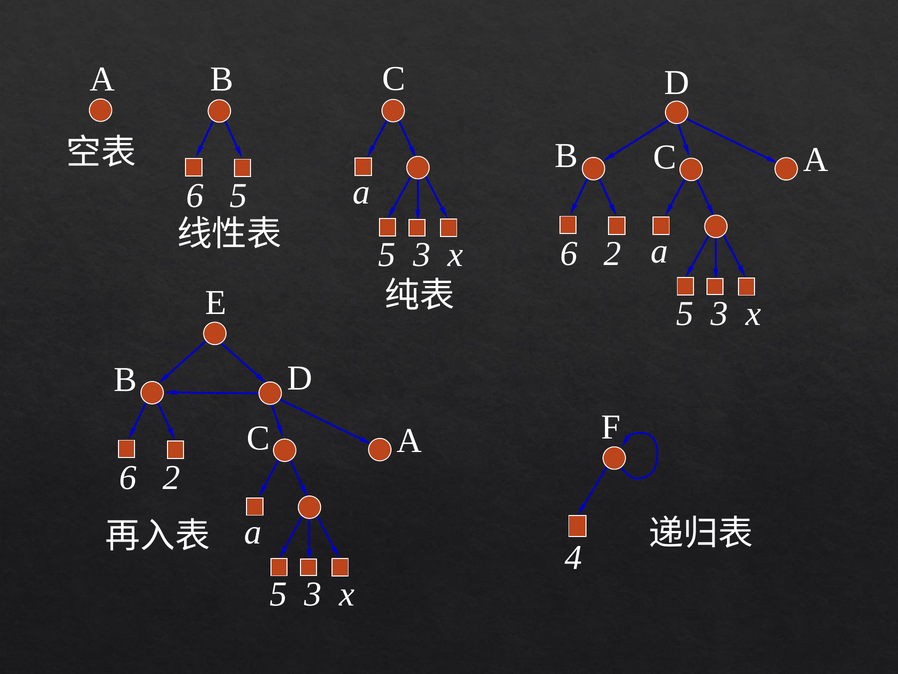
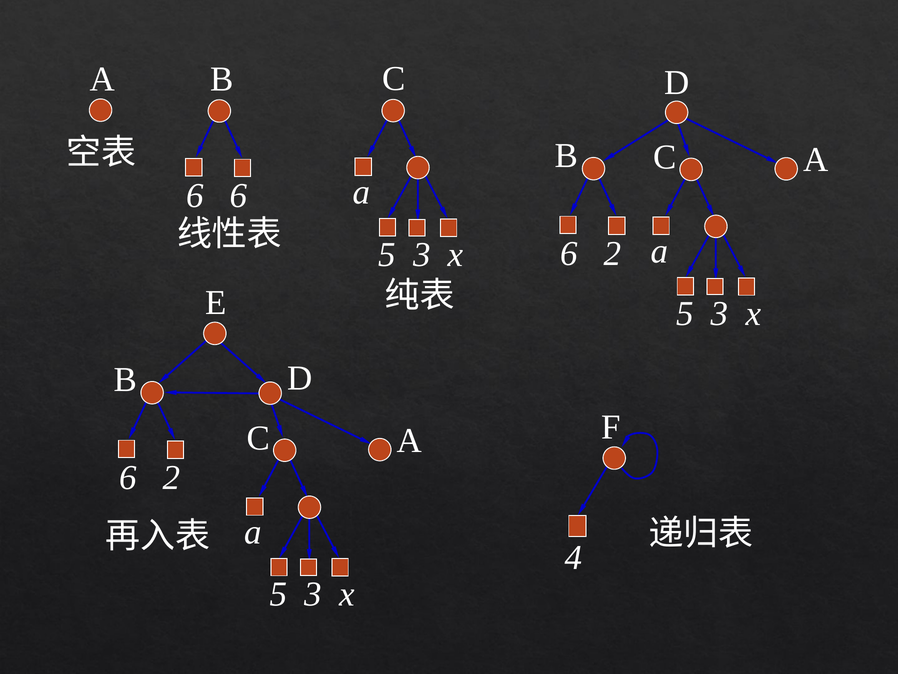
6 5: 5 -> 6 (239, 196)
